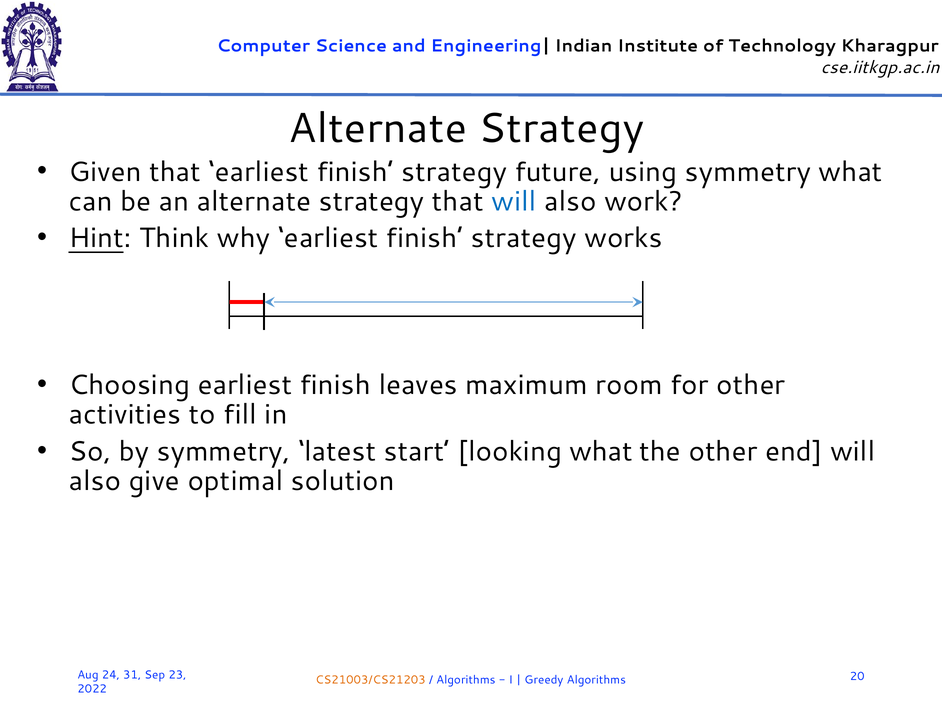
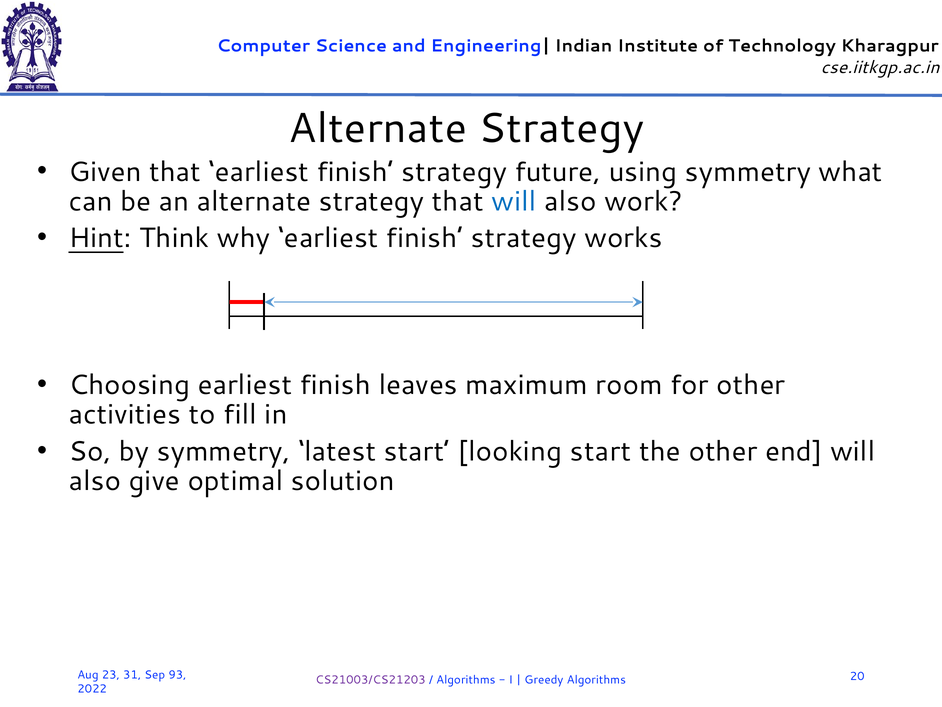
looking what: what -> start (601, 451)
24: 24 -> 23 (111, 674)
23: 23 -> 93 (177, 674)
CS21003/CS21203 colour: orange -> purple (370, 679)
